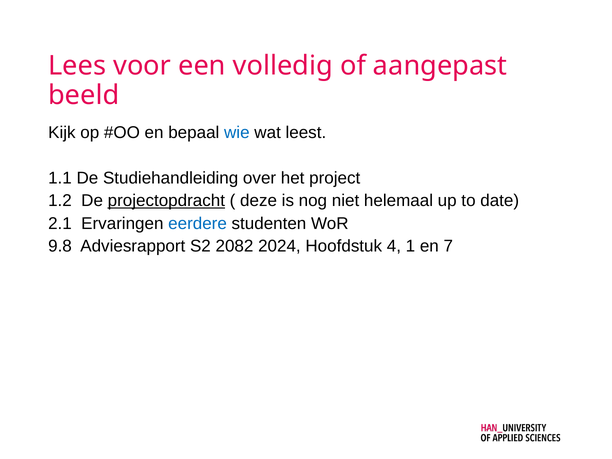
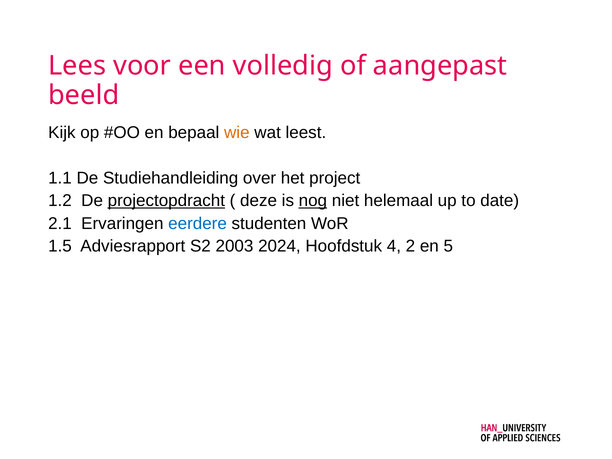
wie colour: blue -> orange (237, 133)
nog underline: none -> present (313, 201)
9.8: 9.8 -> 1.5 (60, 246)
2082: 2082 -> 2003 (234, 246)
1: 1 -> 2 (410, 246)
7: 7 -> 5 (448, 246)
